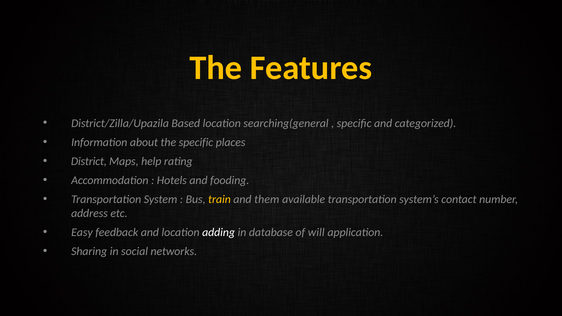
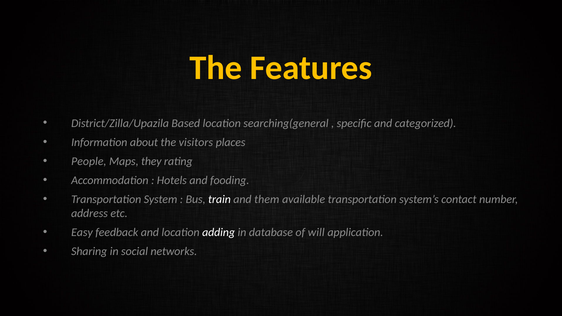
the specific: specific -> visitors (196, 142)
District: District -> People (89, 161)
help: help -> they (151, 161)
train colour: yellow -> white (219, 199)
